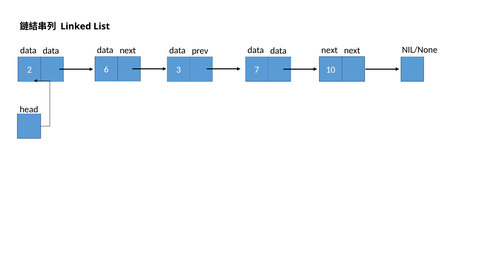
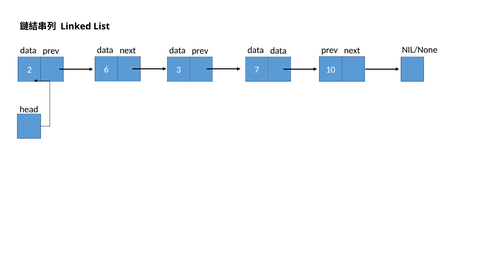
next: next -> prev (330, 50)
data: data -> prev (51, 51)
